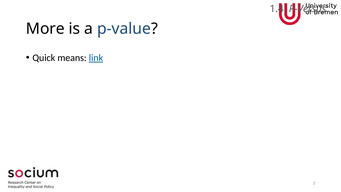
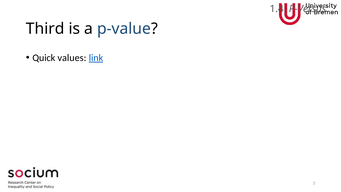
More: More -> Third (45, 29)
means: means -> values (72, 58)
